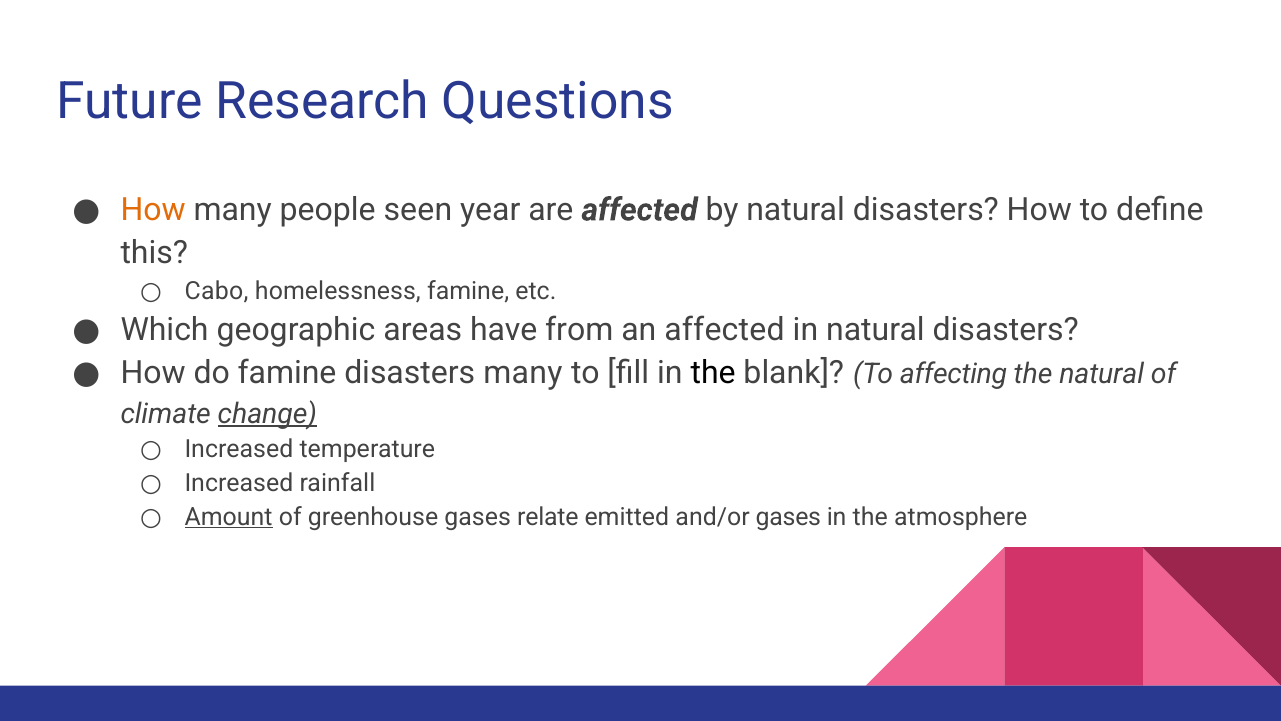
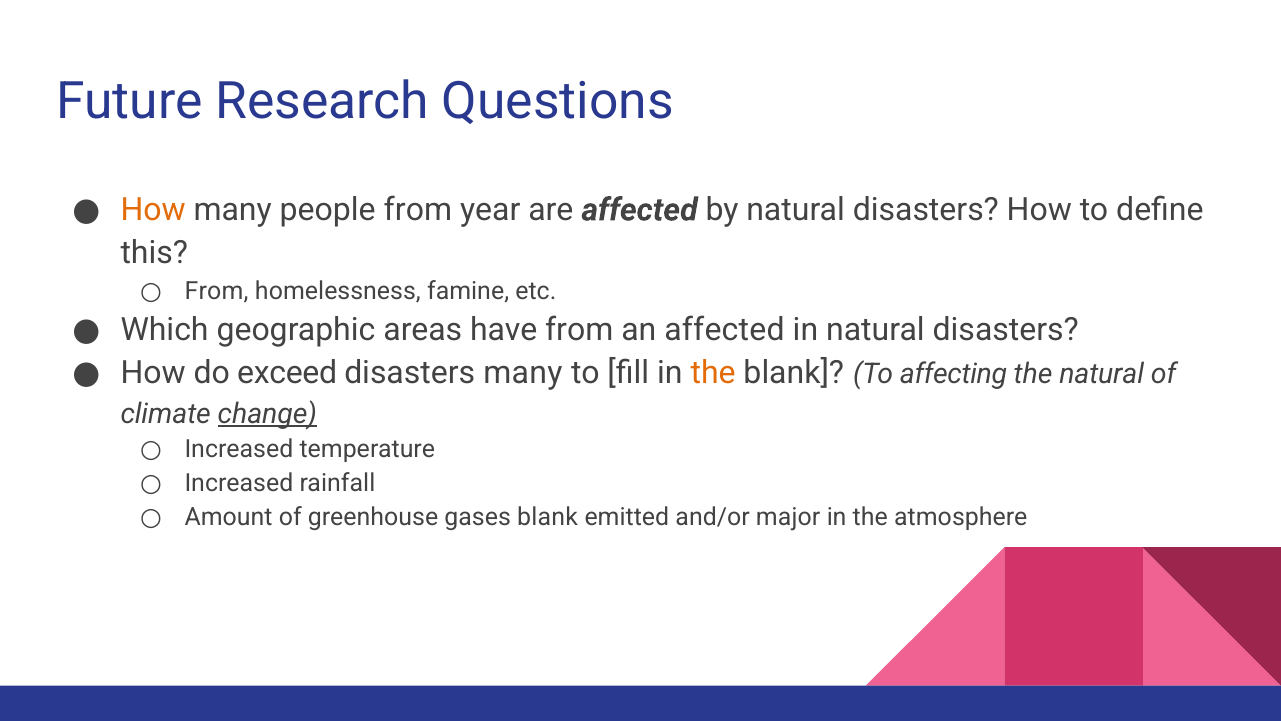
people seen: seen -> from (418, 210)
Cabo: Cabo -> From (217, 291)
do famine: famine -> exceed (287, 373)
the colour: black -> orange (713, 373)
Amount underline: present -> none (229, 517)
gases relate: relate -> blank (548, 517)
and/or gases: gases -> major (788, 517)
